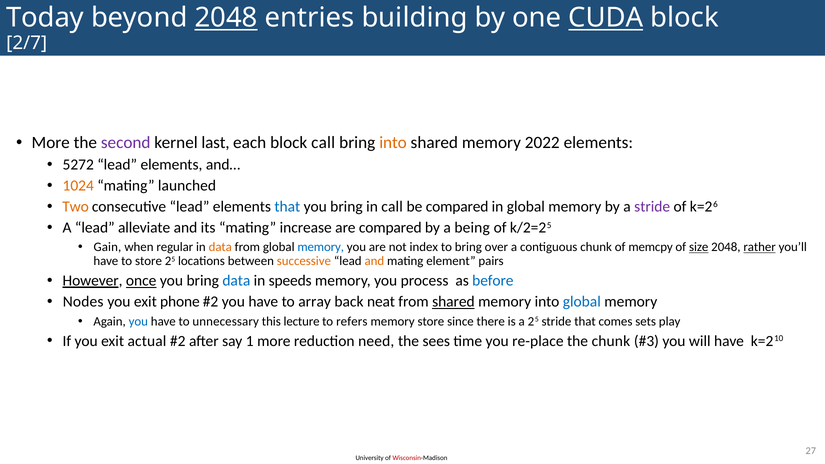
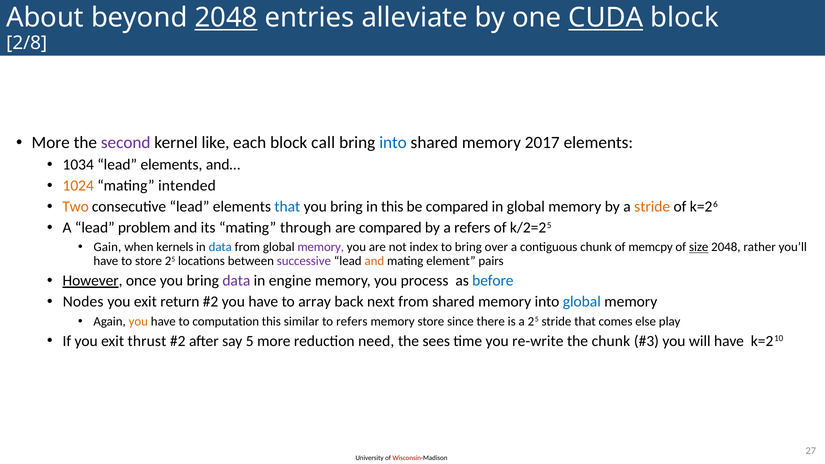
Today: Today -> About (45, 18)
building: building -> alleviate (415, 18)
2/7: 2/7 -> 2/8 (27, 43)
last: last -> like (216, 143)
into colour: orange -> blue (393, 143)
2022: 2022 -> 2017 (542, 143)
5272: 5272 -> 1034 (78, 165)
launched: launched -> intended (187, 186)
in call: call -> this (392, 207)
stride colour: purple -> orange (652, 207)
alleviate: alleviate -> problem (144, 228)
increase: increase -> through (306, 228)
a being: being -> refers (472, 228)
regular: regular -> kernels (175, 247)
data colour: orange -> blue (220, 247)
memory colour: blue -> purple (321, 247)
rather underline: present -> none (760, 247)
successive colour: orange -> purple (304, 261)
once underline: present -> none (141, 281)
data colour: blue -> purple (236, 281)
speeds: speeds -> engine (290, 281)
phone: phone -> return (180, 302)
neat: neat -> next (381, 302)
shared underline: present -> none (453, 302)
you colour: blue -> orange (138, 321)
unnecessary: unnecessary -> computation (226, 321)
lecture: lecture -> similar (301, 321)
sets: sets -> else (646, 321)
actual: actual -> thrust (147, 341)
1: 1 -> 5 (250, 341)
re-place: re-place -> re-write (538, 341)
